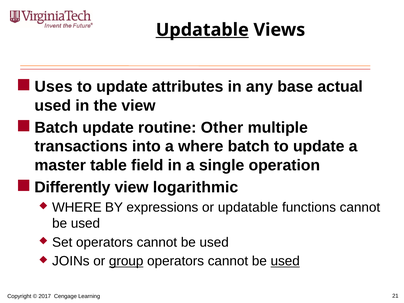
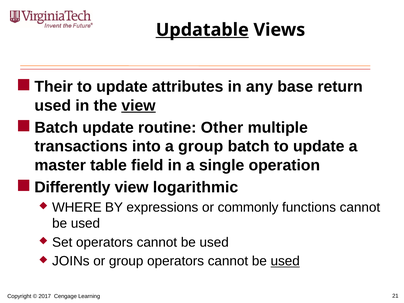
Uses: Uses -> Their (54, 87)
actual: actual -> return (340, 87)
view underline: none -> present (139, 105)
a where: where -> group (201, 146)
or updatable: updatable -> commonly (248, 207)
group underline: present -> none (126, 261)
